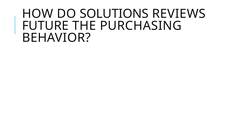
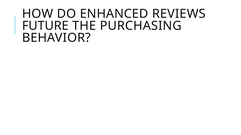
SOLUTIONS: SOLUTIONS -> ENHANCED (114, 14)
